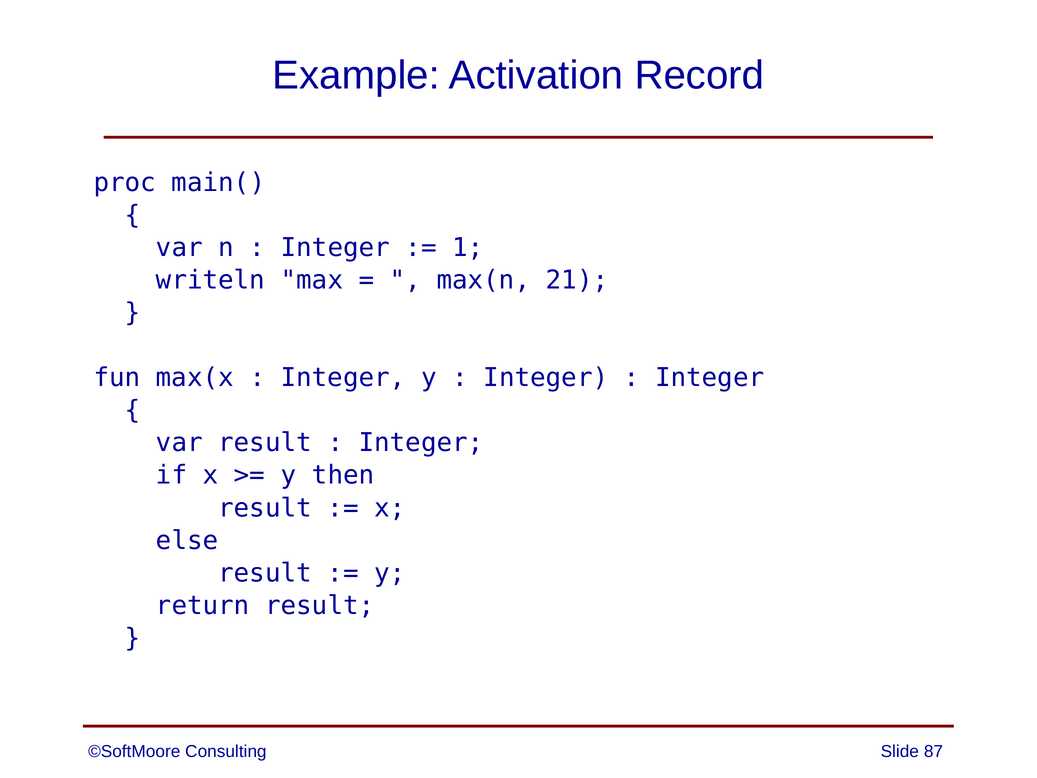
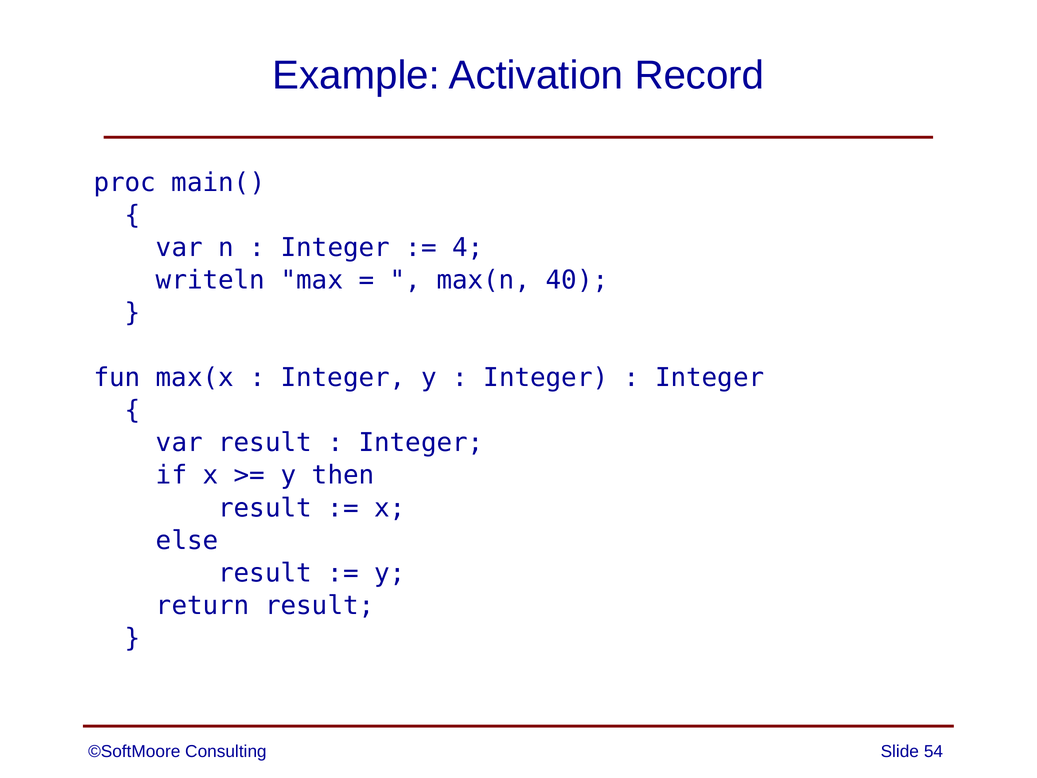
1: 1 -> 4 (468, 247)
21: 21 -> 40 (577, 280)
87: 87 -> 54 (933, 751)
